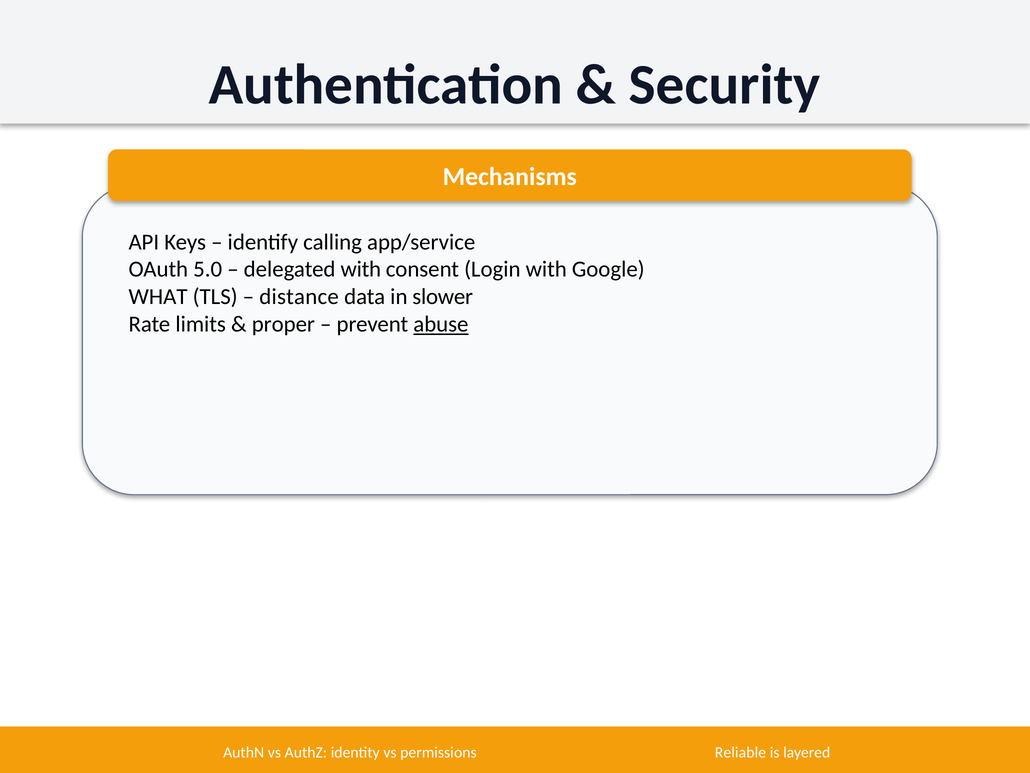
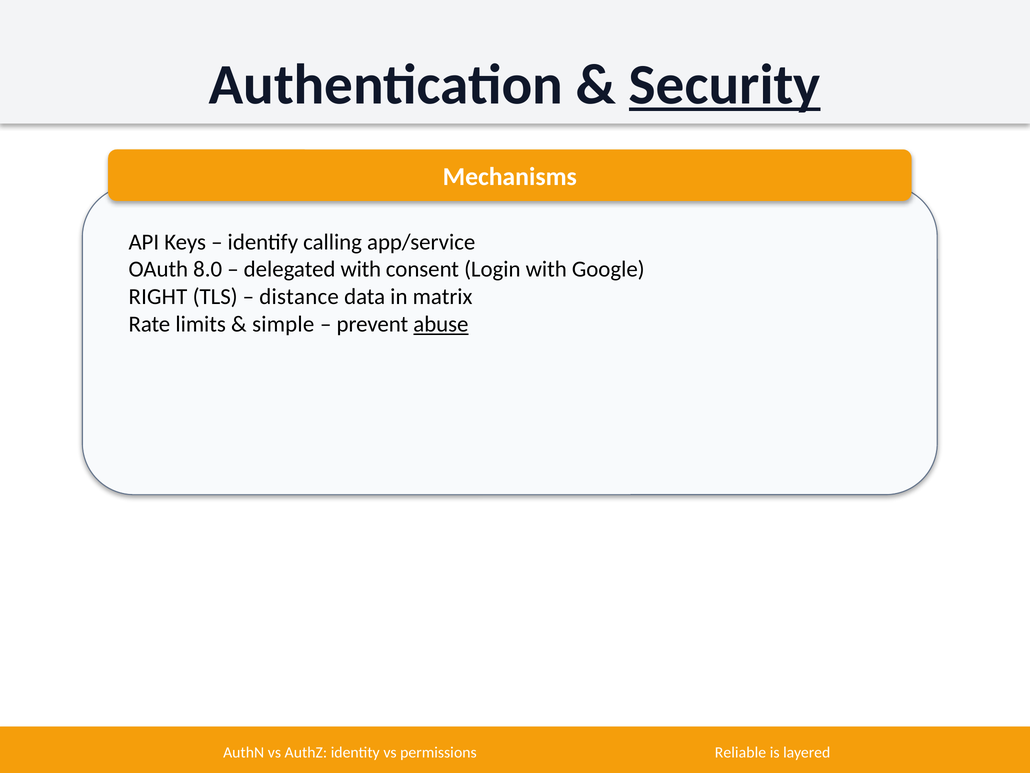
Security underline: none -> present (725, 85)
5.0: 5.0 -> 8.0 (208, 269)
WHAT: WHAT -> RIGHT (158, 297)
slower: slower -> matrix (443, 297)
proper: proper -> simple (283, 324)
